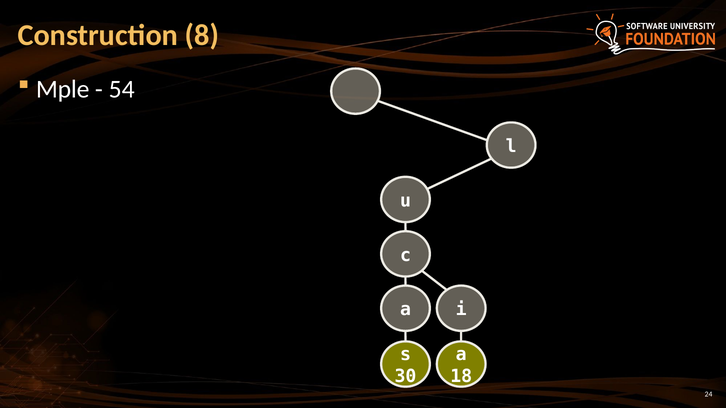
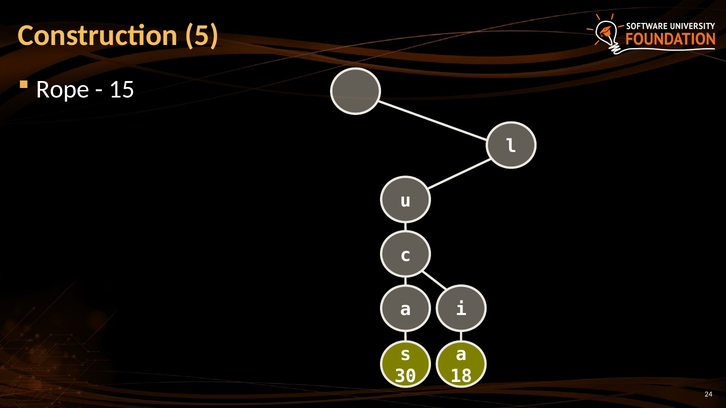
8: 8 -> 5 (202, 35)
Mple: Mple -> Rope (63, 89)
54: 54 -> 15 (122, 89)
